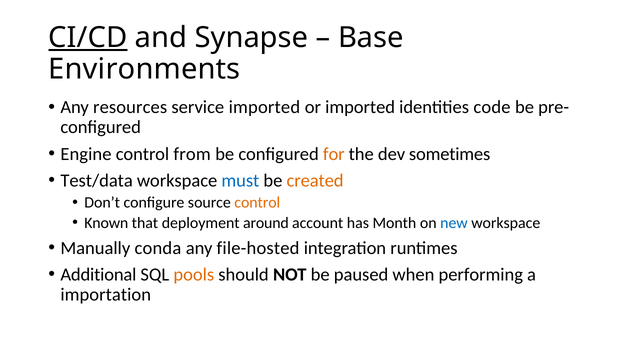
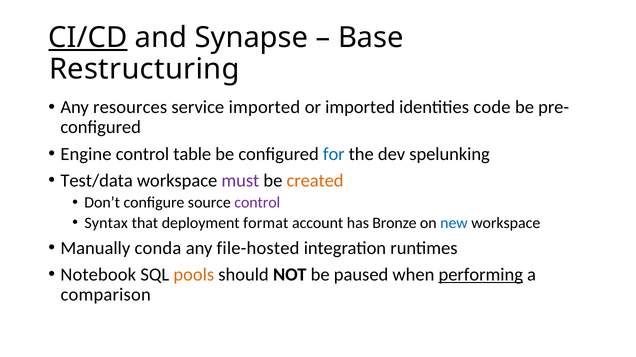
Environments: Environments -> Restructuring (144, 69)
from: from -> table (192, 154)
for colour: orange -> blue (334, 154)
sometimes: sometimes -> spelunking (450, 154)
must colour: blue -> purple (240, 181)
control colour: orange -> purple (257, 203)
Known: Known -> Syntax (106, 223)
around: around -> format (266, 223)
Month: Month -> Bronze (395, 223)
Additional: Additional -> Notebook (98, 275)
performing underline: none -> present (481, 275)
importation: importation -> comparison (106, 295)
